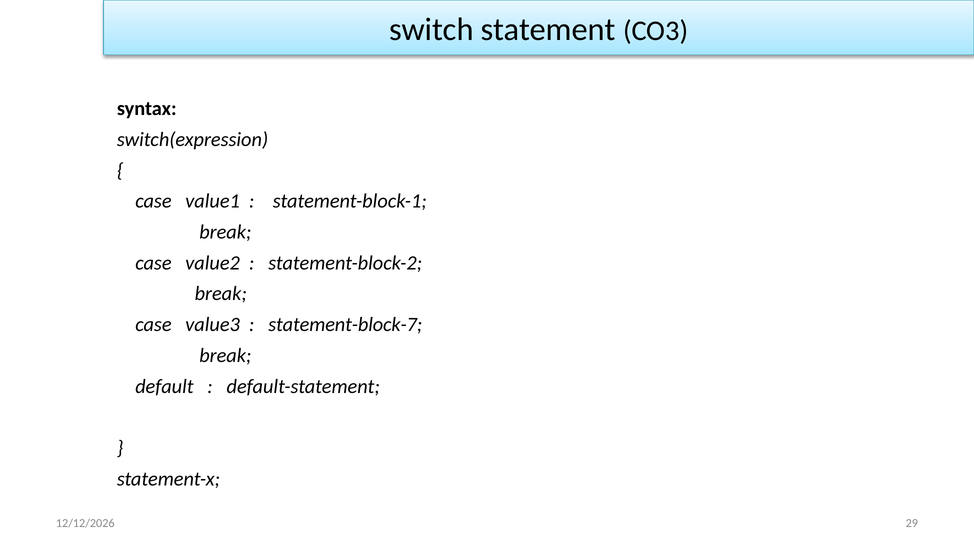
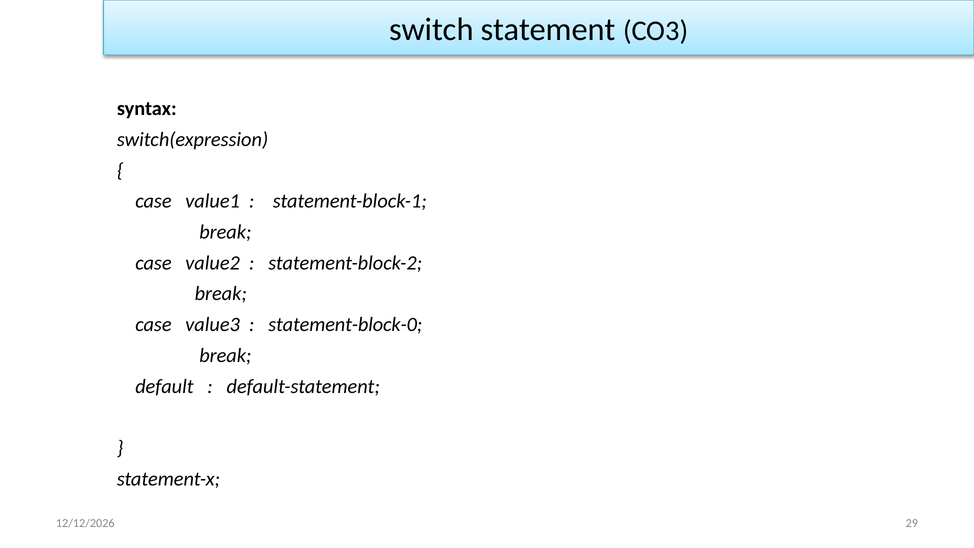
statement-block-7: statement-block-7 -> statement-block-0 (345, 325)
